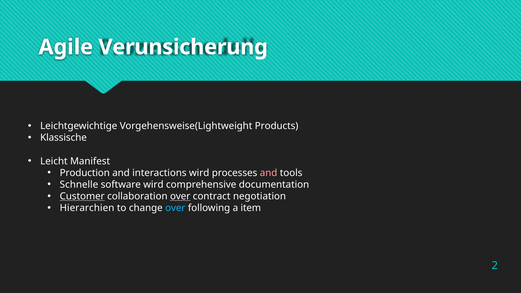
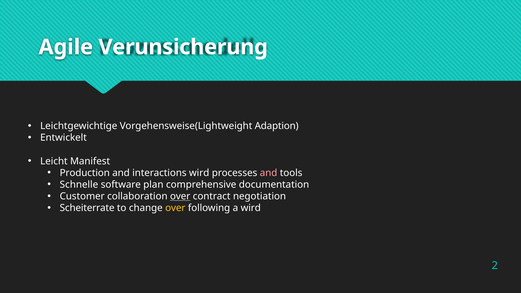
Products: Products -> Adaption (277, 126)
Klassische: Klassische -> Entwickelt (63, 138)
software wird: wird -> plan (153, 185)
Customer underline: present -> none (82, 196)
Hierarchien: Hierarchien -> Scheiterrate (87, 208)
over colour: light blue -> yellow (175, 208)
a item: item -> wird (251, 208)
